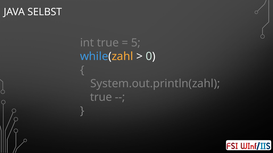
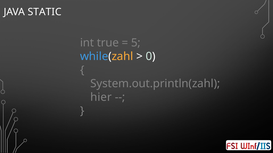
SELBST: SELBST -> STATIC (45, 12)
true: true -> hier (101, 98)
